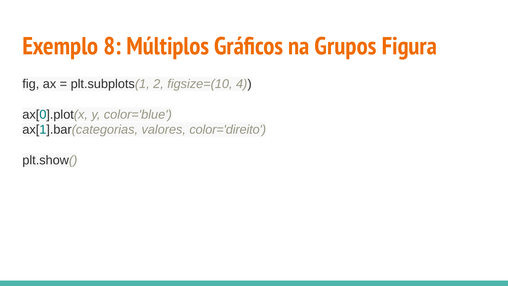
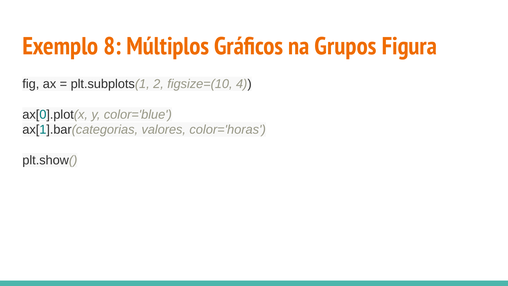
color='direito: color='direito -> color='horas (228, 130)
